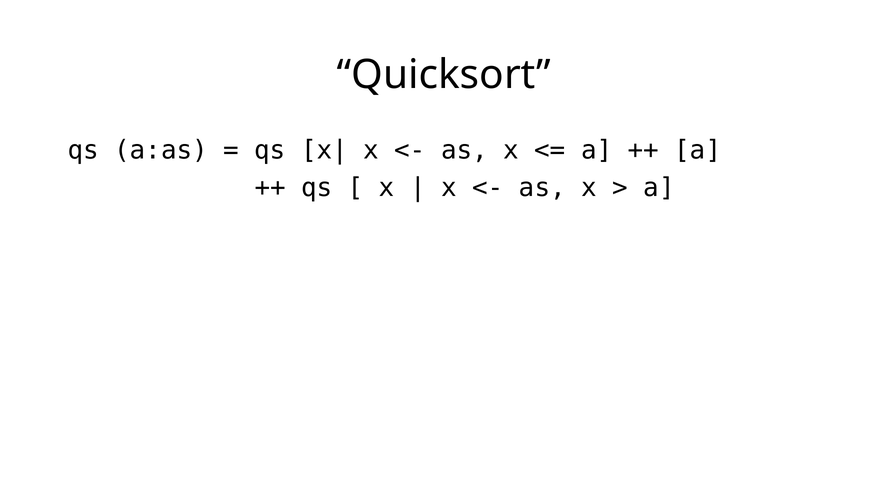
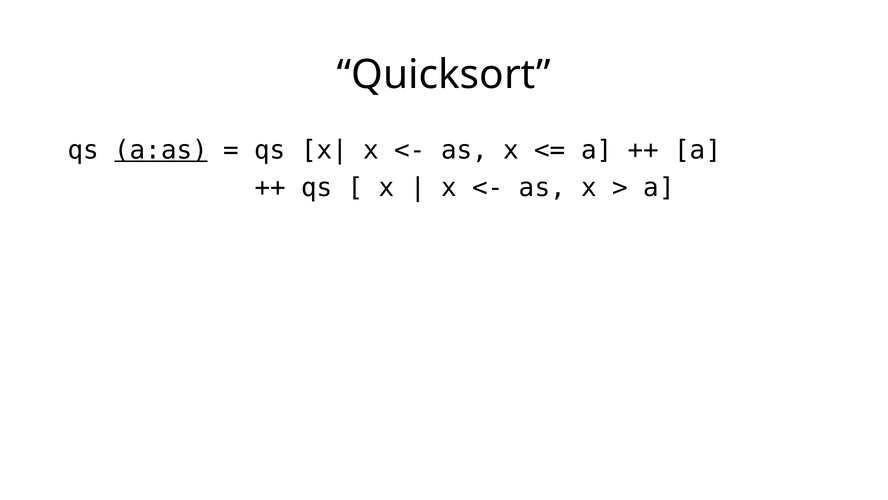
a:as underline: none -> present (161, 150)
